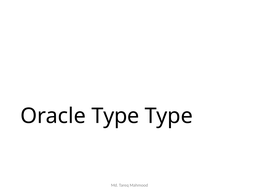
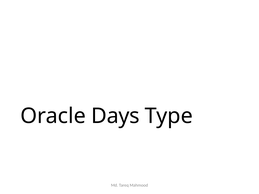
Oracle Type: Type -> Days (115, 116)
